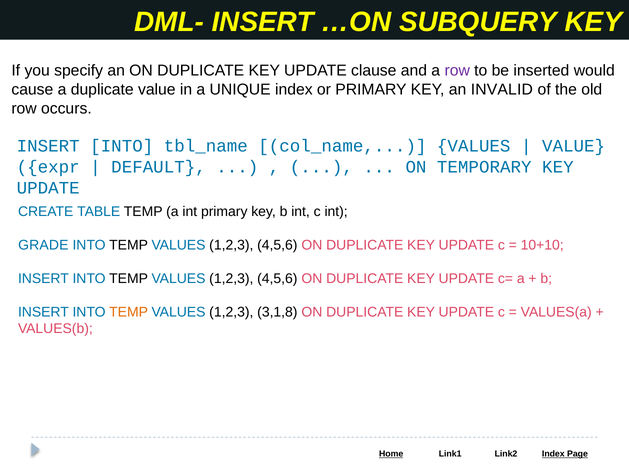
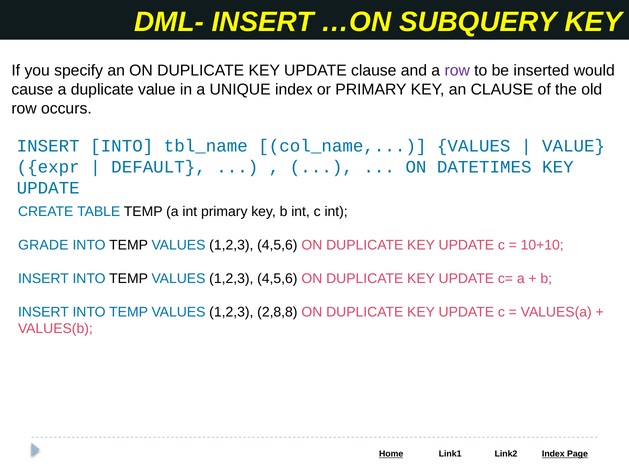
an INVALID: INVALID -> CLAUSE (502, 90)
TEMPORARY: TEMPORARY -> DATETIMES (484, 167)
TEMP colour: orange -> blue (129, 312)
3,1,8: 3,1,8 -> 2,8,8 (277, 312)
